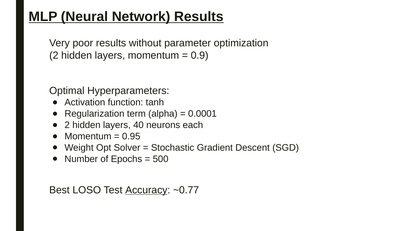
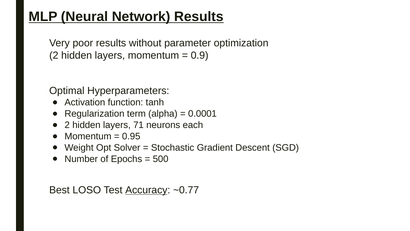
40: 40 -> 71 (138, 125)
